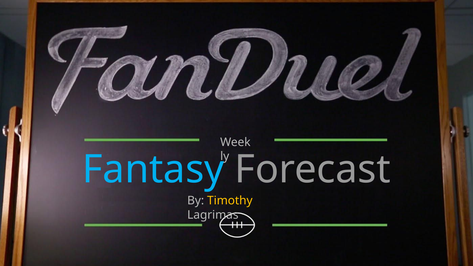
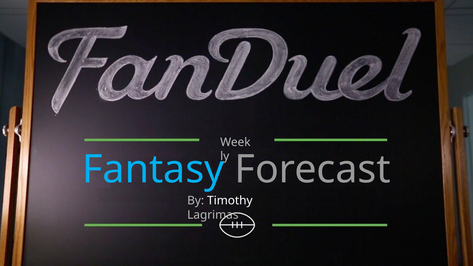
Timothy colour: yellow -> white (230, 201)
